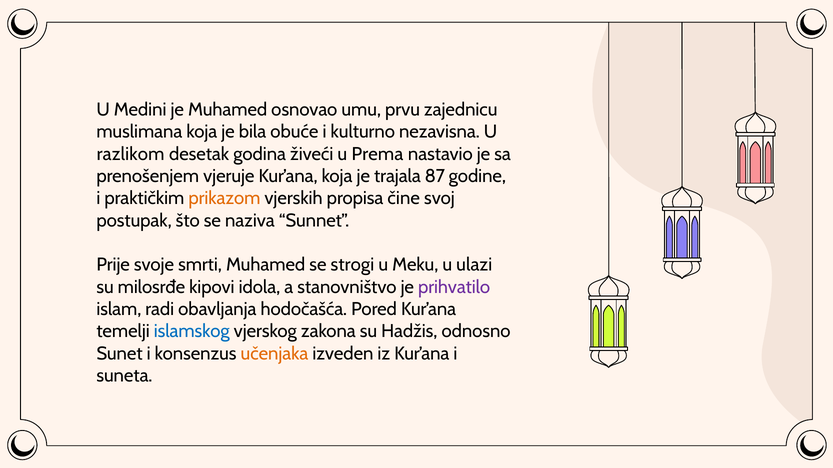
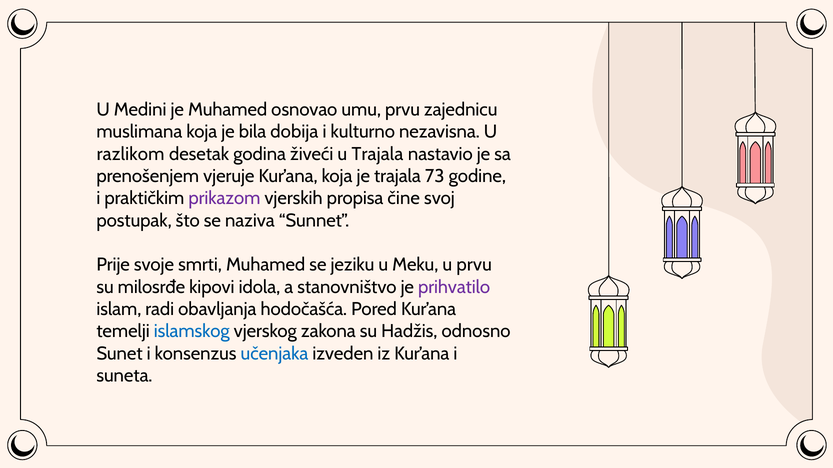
obuće: obuće -> dobija (294, 132)
u Prema: Prema -> Trajala (377, 154)
87: 87 -> 73 (435, 176)
prikazom colour: orange -> purple (224, 199)
strogi: strogi -> jeziku (352, 265)
u ulazi: ulazi -> prvu (474, 265)
učenjaka colour: orange -> blue (274, 354)
